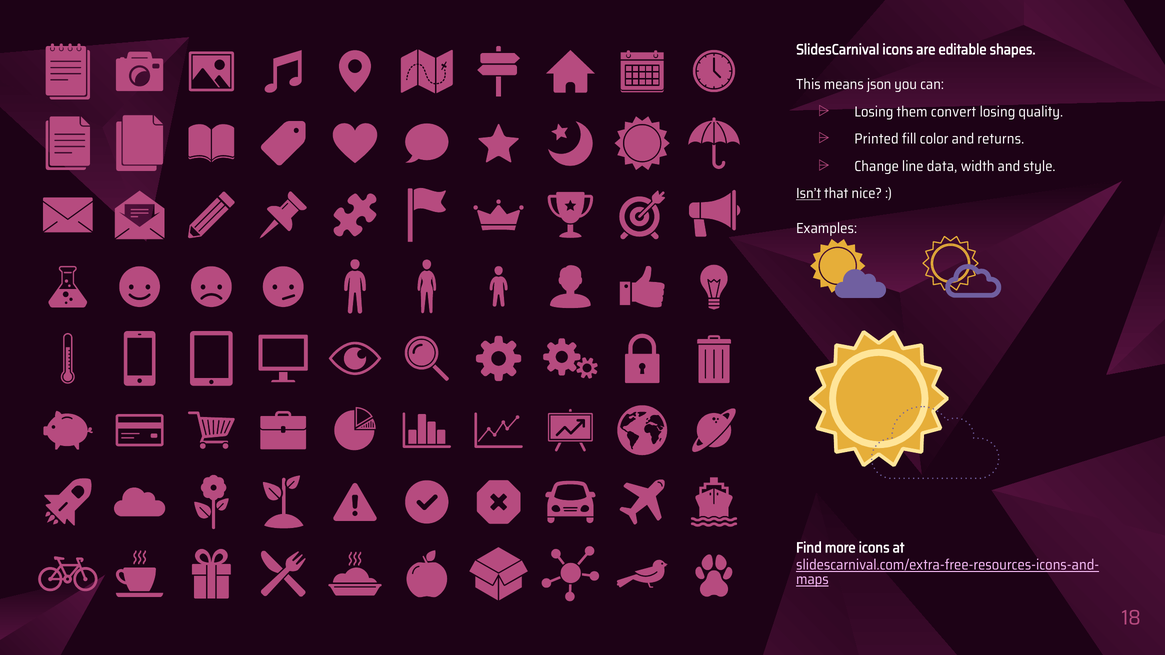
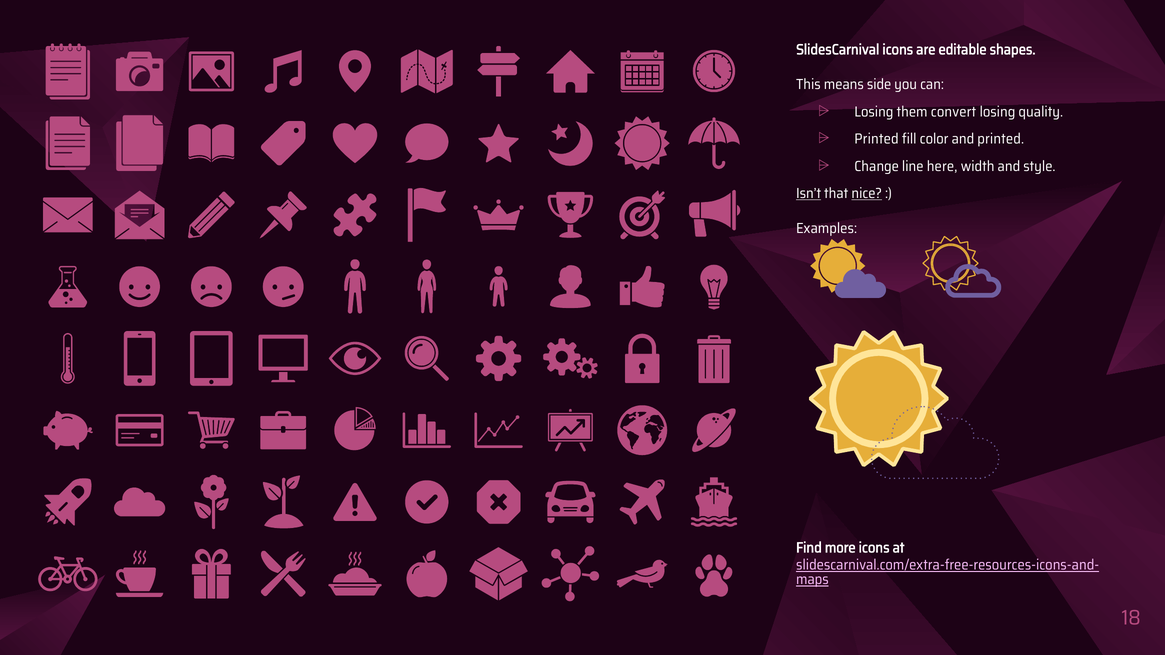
json: json -> side (879, 85)
and returns: returns -> printed (1001, 139)
data: data -> here (942, 166)
nice underline: none -> present (867, 194)
